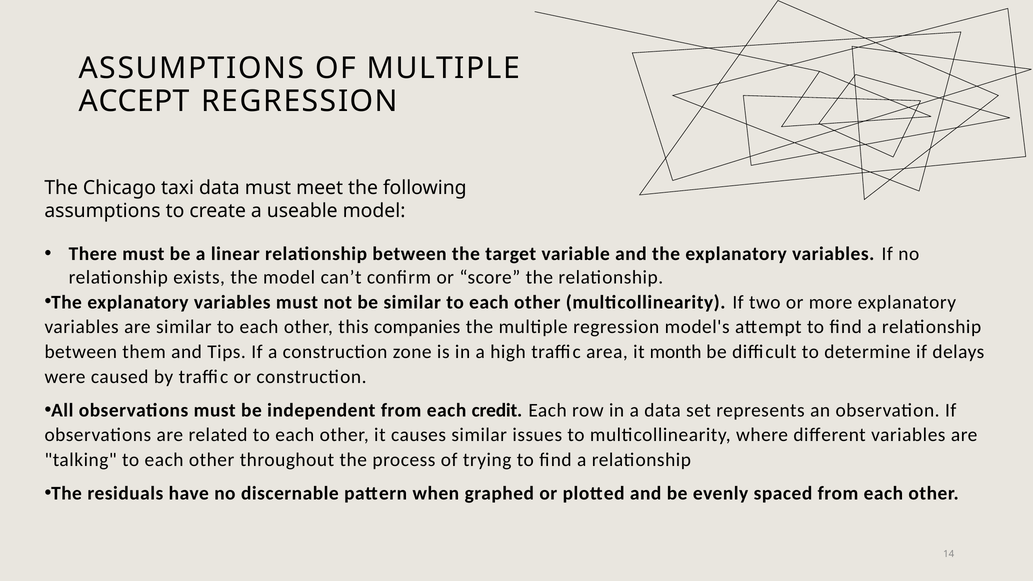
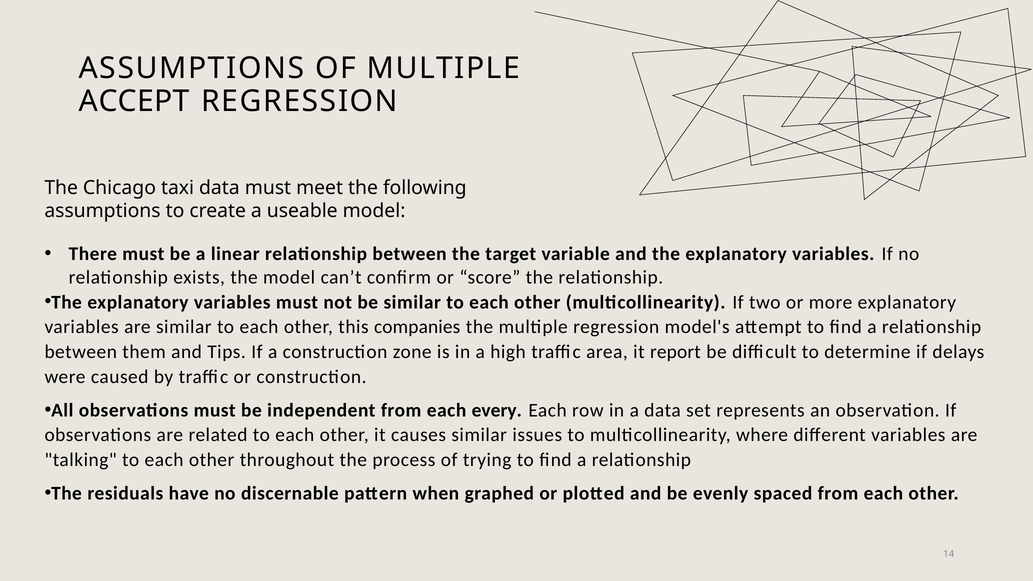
month: month -> report (675, 352)
credit: credit -> every (497, 410)
